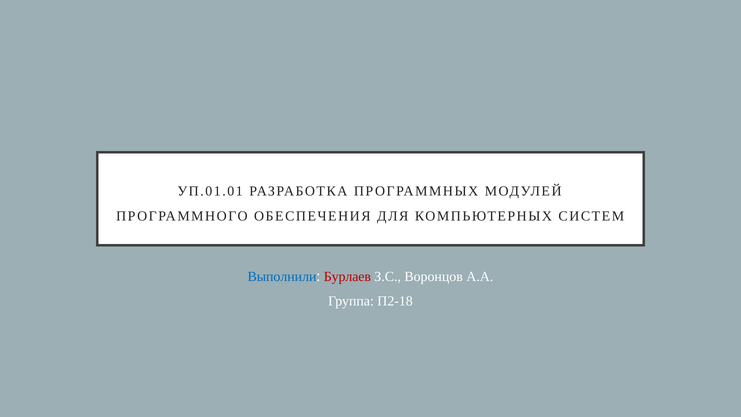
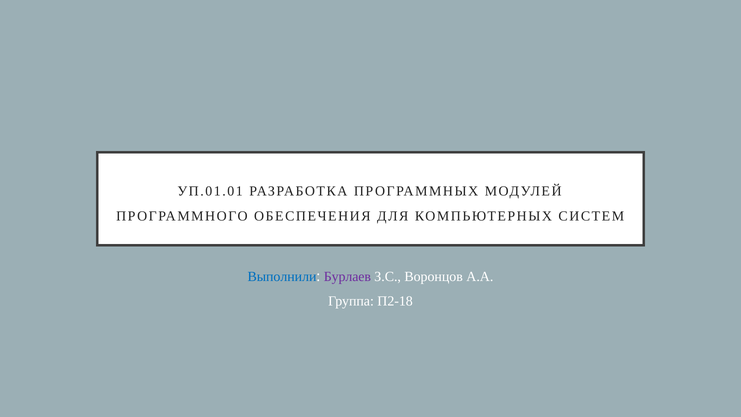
Бурлаев colour: red -> purple (347, 277)
